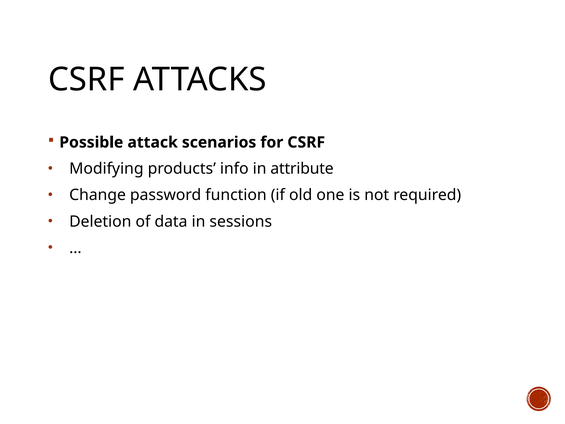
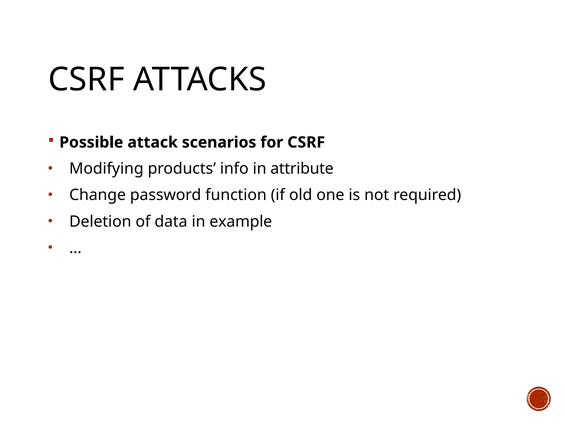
sessions: sessions -> example (241, 221)
